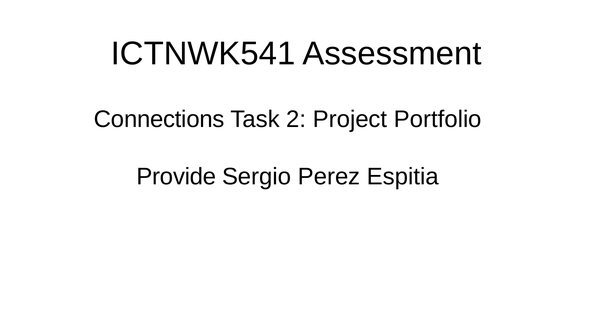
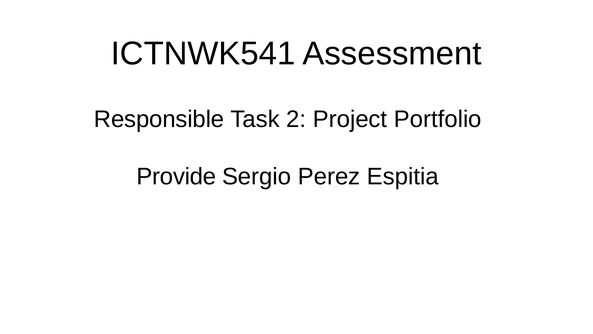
Connections: Connections -> Responsible (159, 119)
